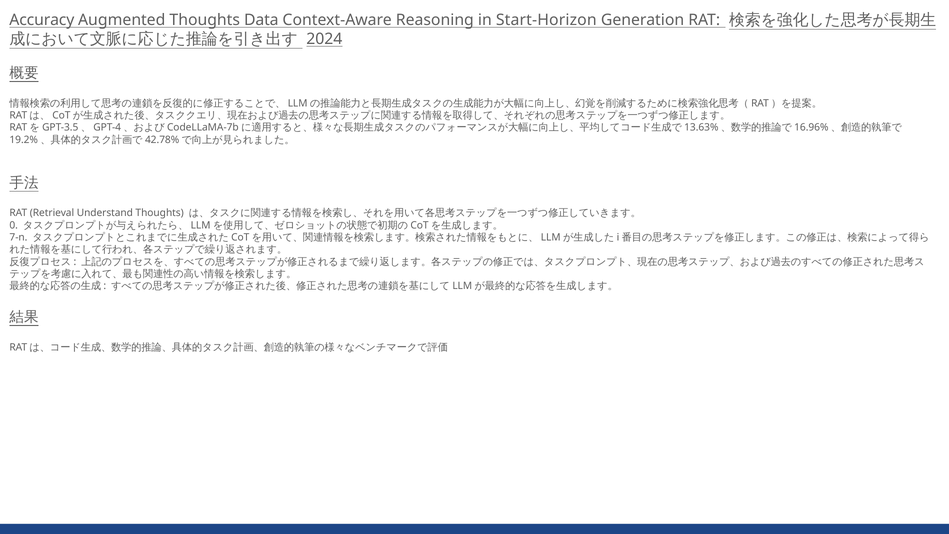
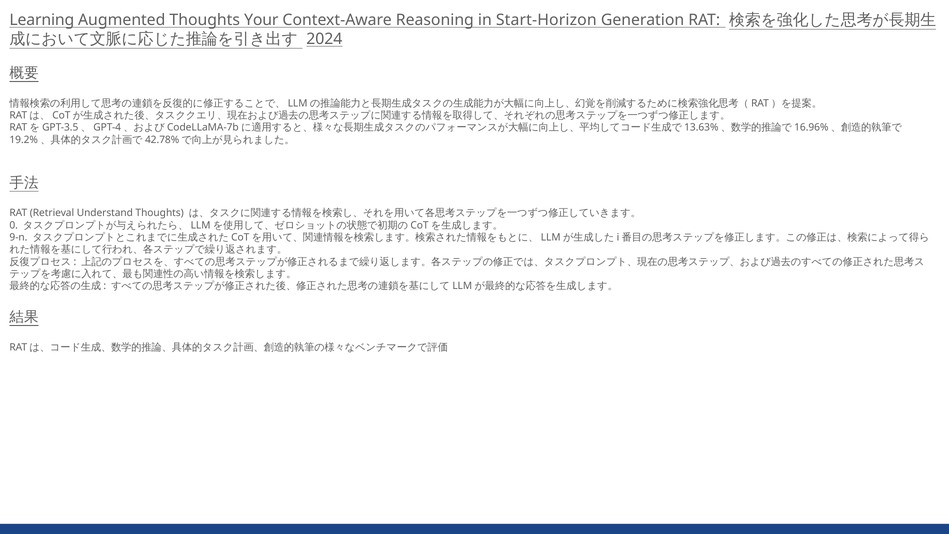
Accuracy: Accuracy -> Learning (42, 20)
Data: Data -> Your (261, 20)
7-n: 7-n -> 9-n (18, 237)
